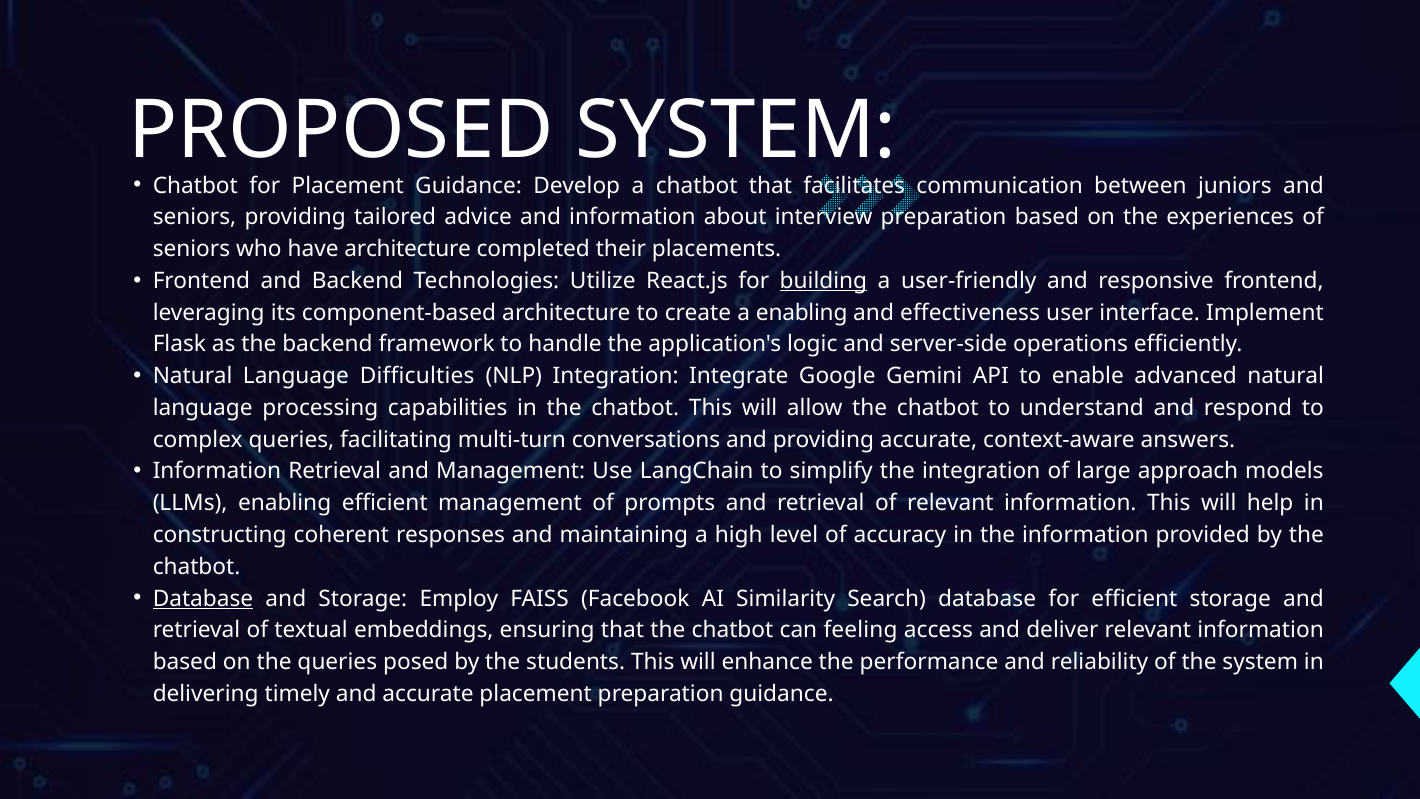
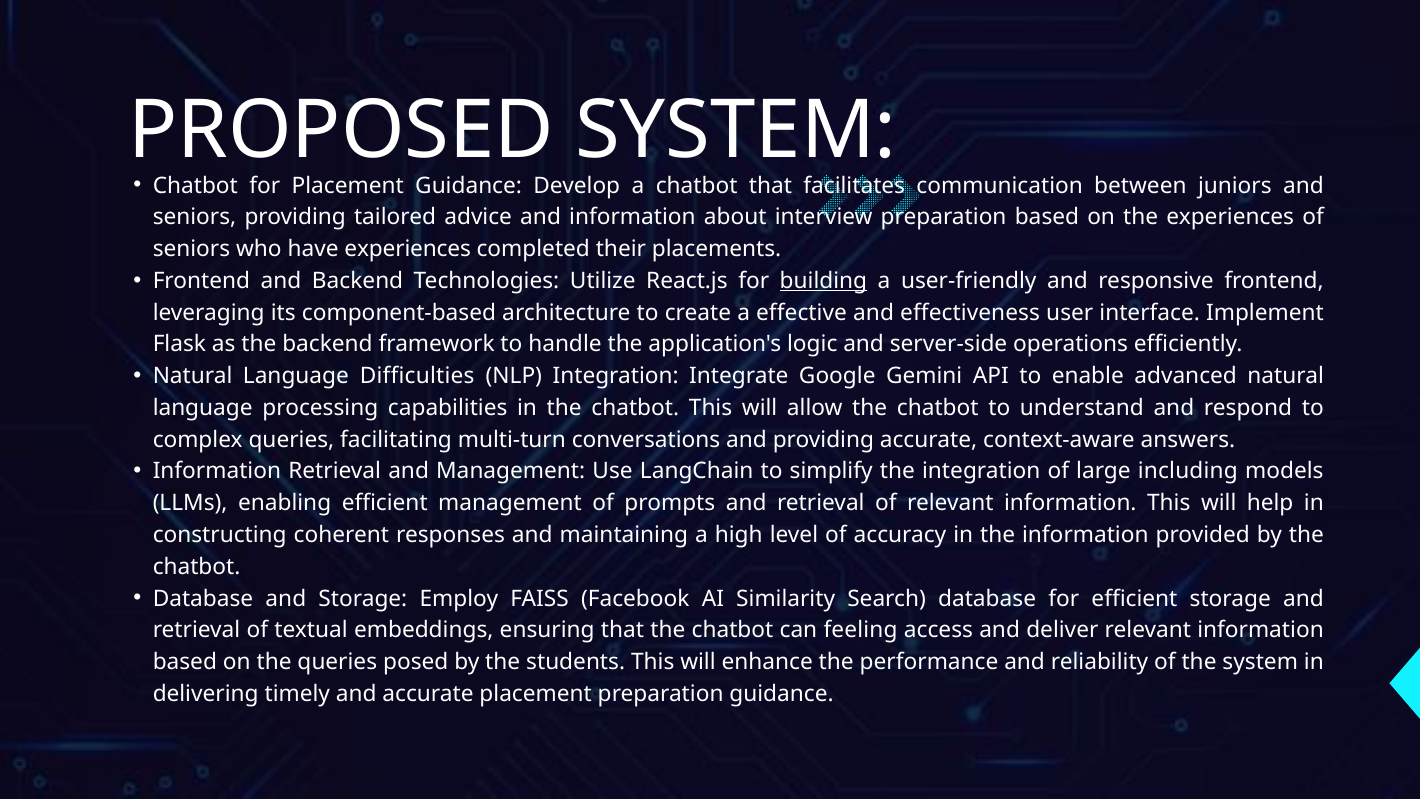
have architecture: architecture -> experiences (408, 249)
a enabling: enabling -> effective (802, 313)
approach: approach -> including (1188, 471)
Database underline: present -> none (203, 598)
